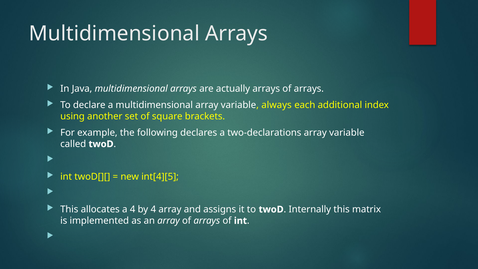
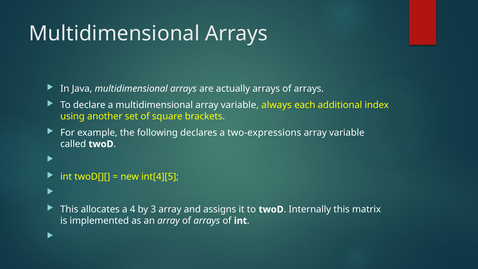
two-declarations: two-declarations -> two-expressions (264, 133)
by 4: 4 -> 3 (153, 209)
